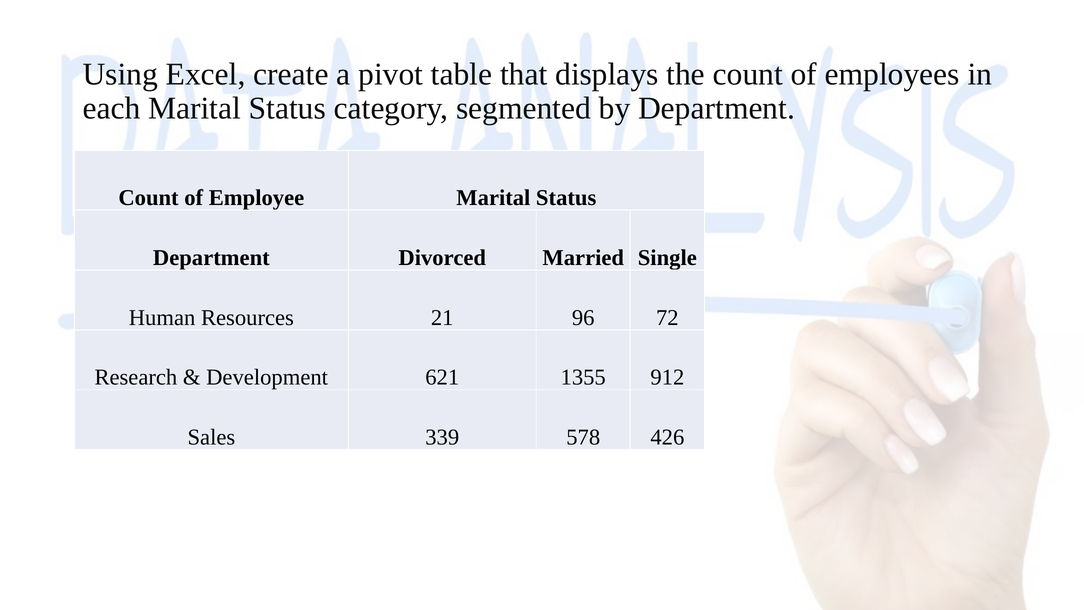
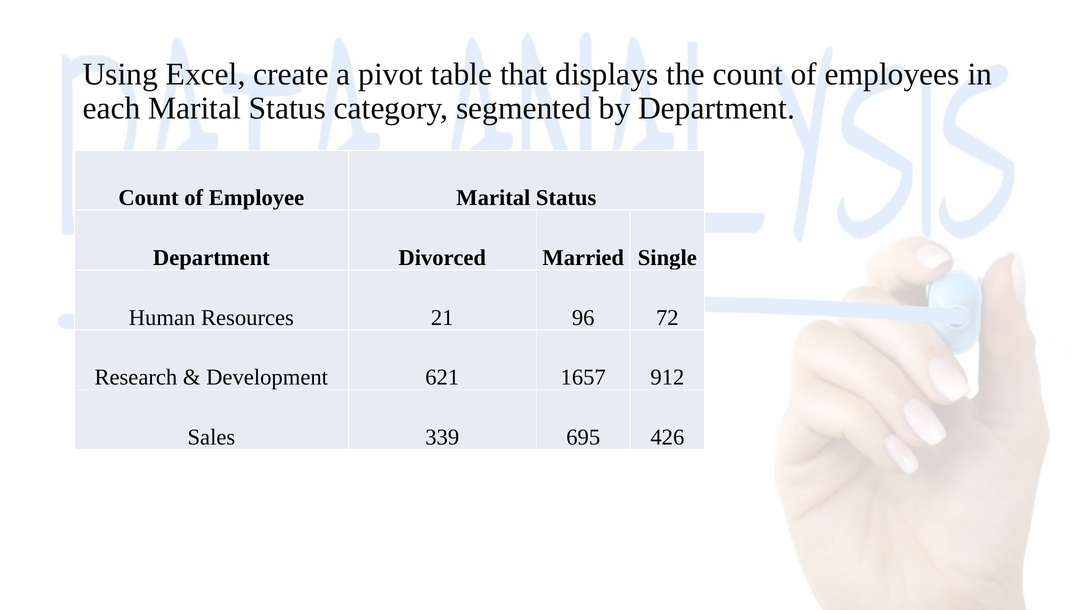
1355: 1355 -> 1657 (583, 377)
578: 578 -> 695 (583, 437)
